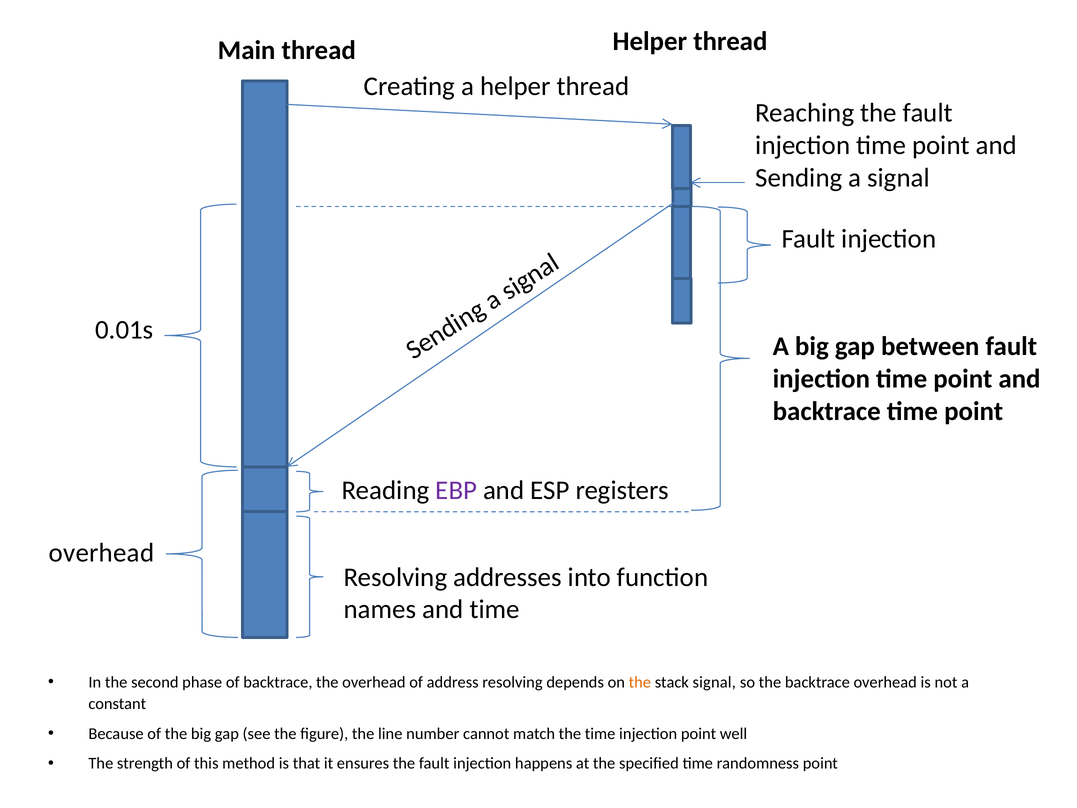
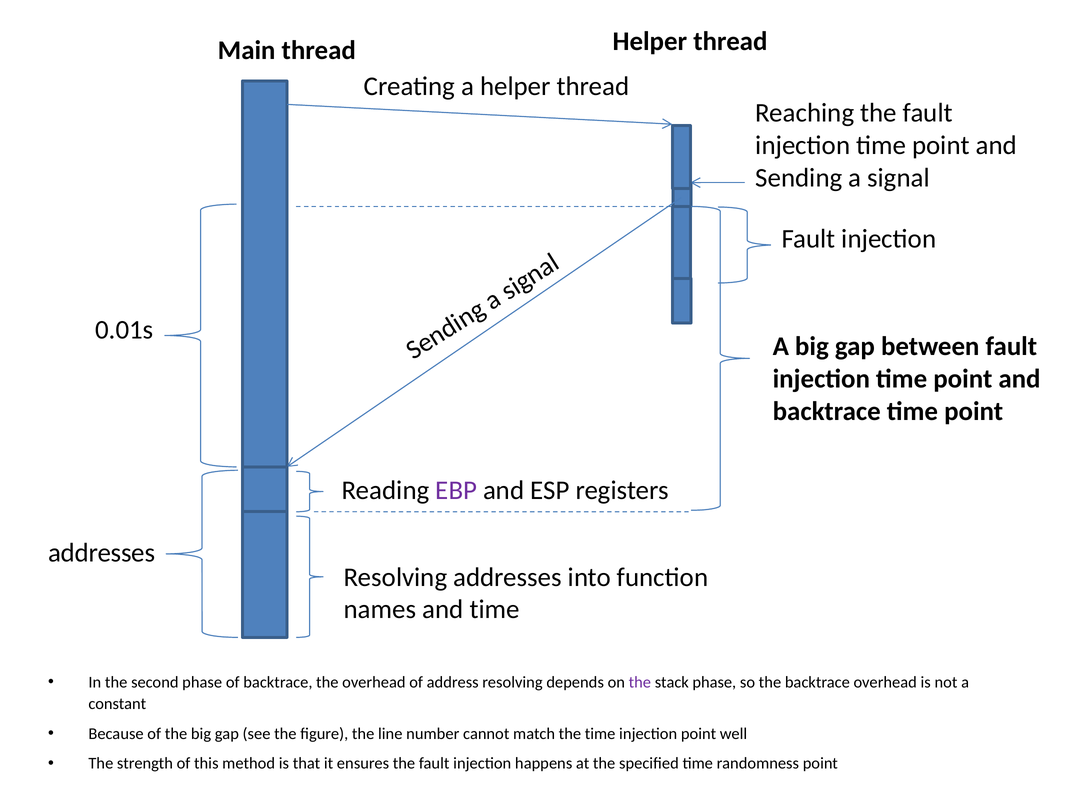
overhead: overhead -> addresses (102, 553)
the colour: orange -> purple (640, 682)
stack signal: signal -> phase (714, 682)
